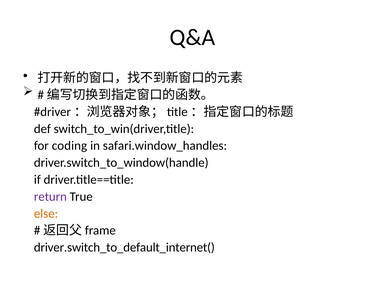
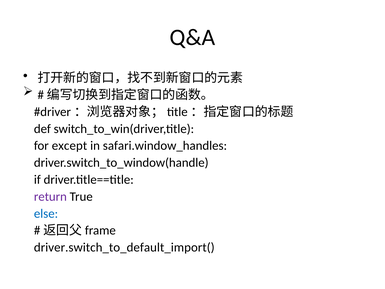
coding: coding -> except (69, 146)
else colour: orange -> blue (46, 213)
driver.switch_to_default_internet(: driver.switch_to_default_internet( -> driver.switch_to_default_import( (124, 247)
